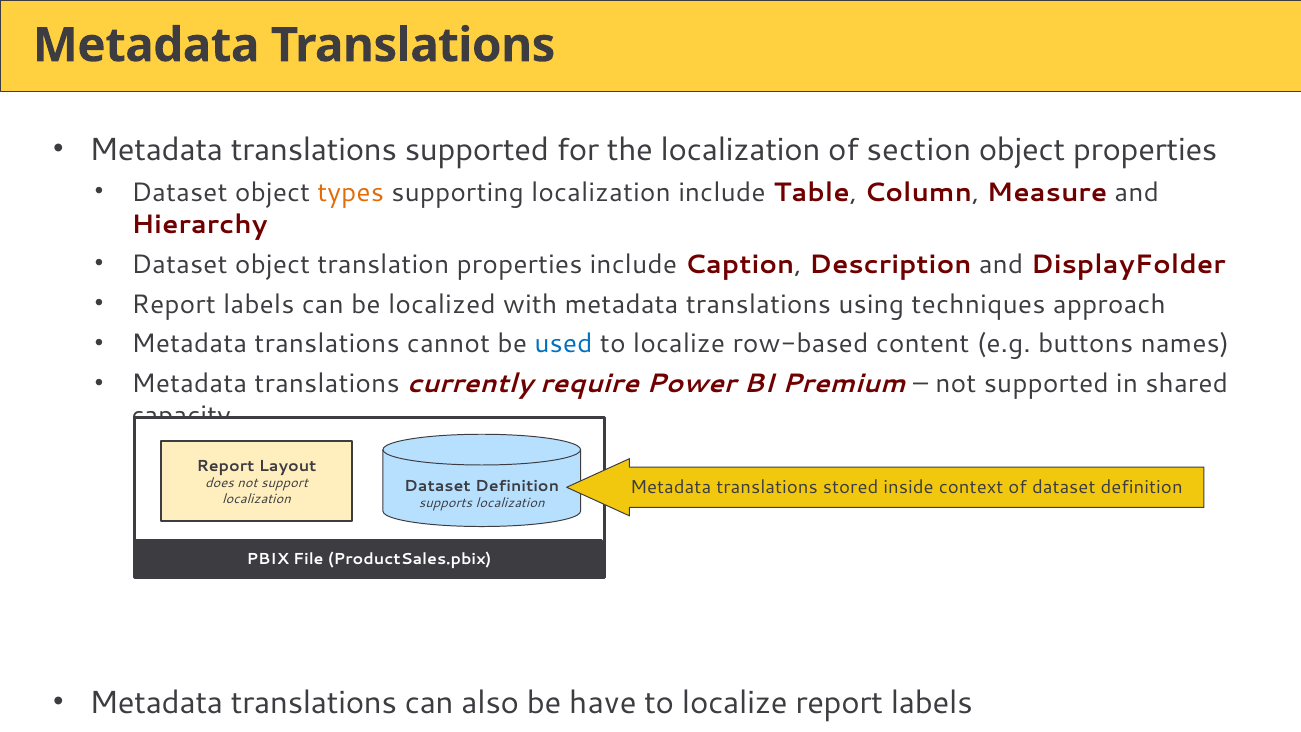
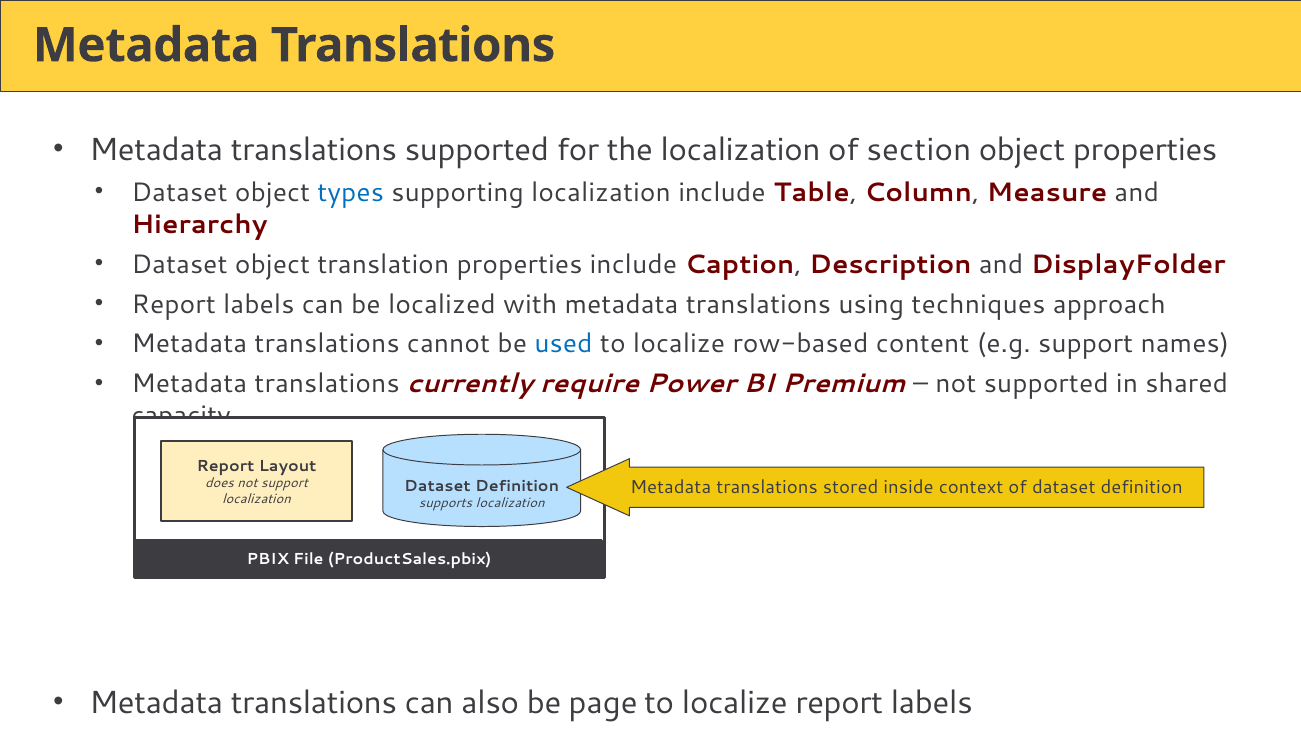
types colour: orange -> blue (351, 192)
e.g buttons: buttons -> support (1086, 344)
have: have -> page (603, 703)
